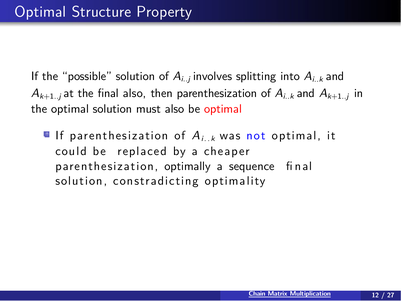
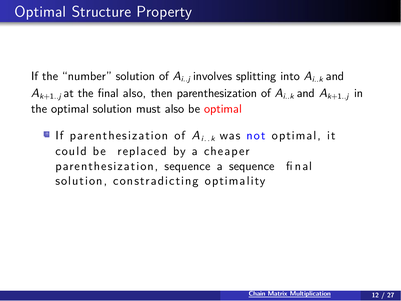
possible: possible -> number (87, 76)
parenthesization optimally: optimally -> sequence (188, 166)
